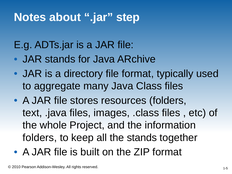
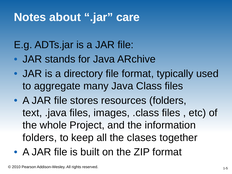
step: step -> care (128, 17)
the stands: stands -> clases (142, 138)
